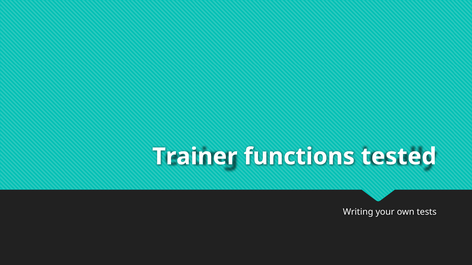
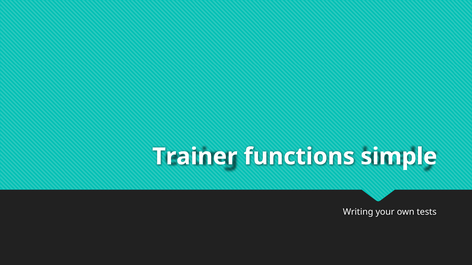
tested: tested -> simple (399, 157)
